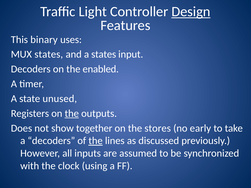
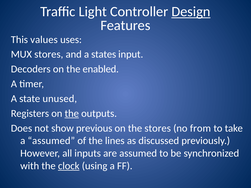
binary: binary -> values (44, 40)
MUX states: states -> stores (49, 54)
together: together -> previous (94, 128)
early: early -> from (200, 128)
a decoders: decoders -> assumed (51, 141)
the underline: present -> none (96, 141)
clock underline: none -> present (69, 166)
